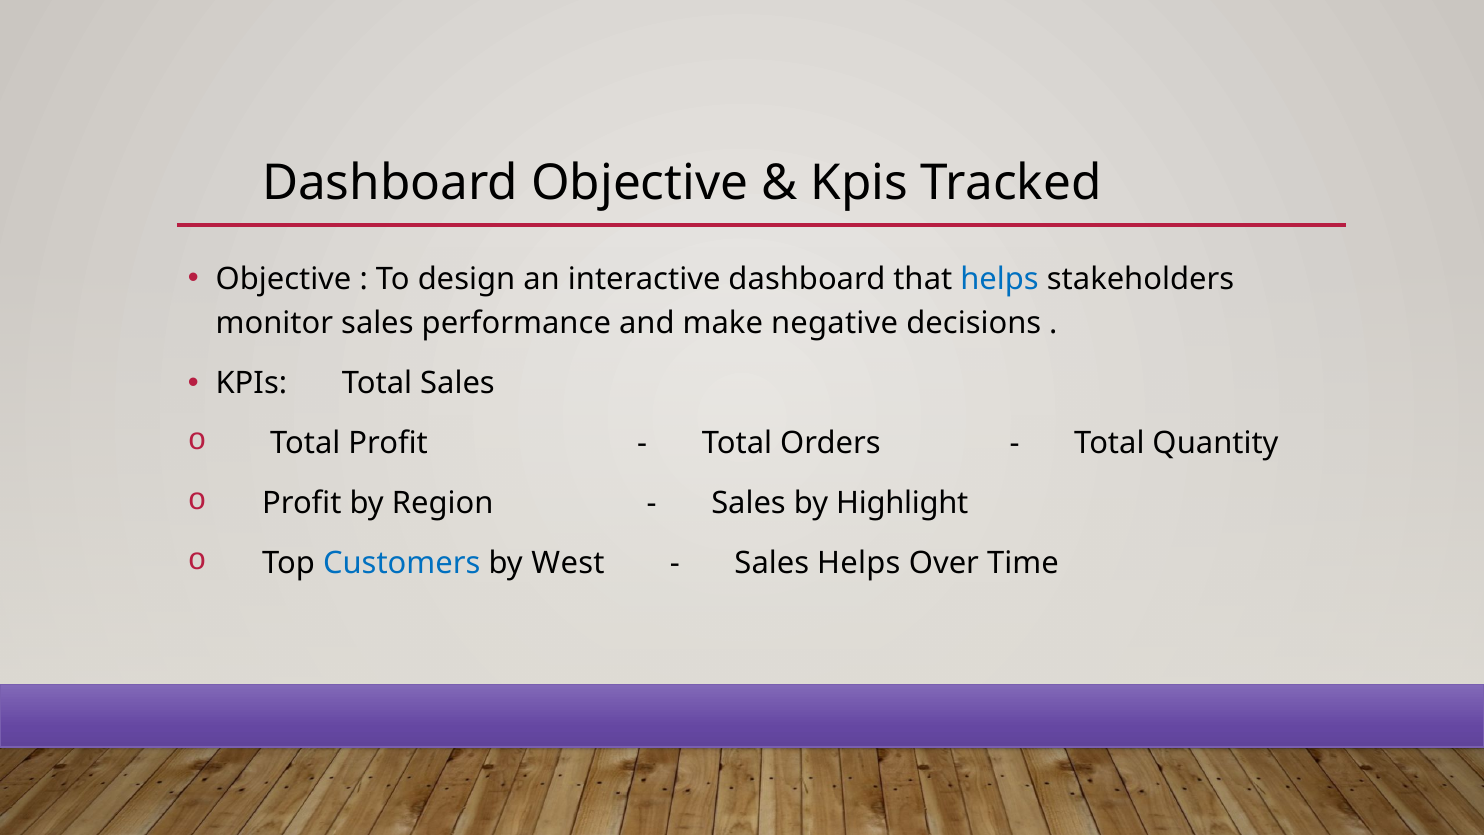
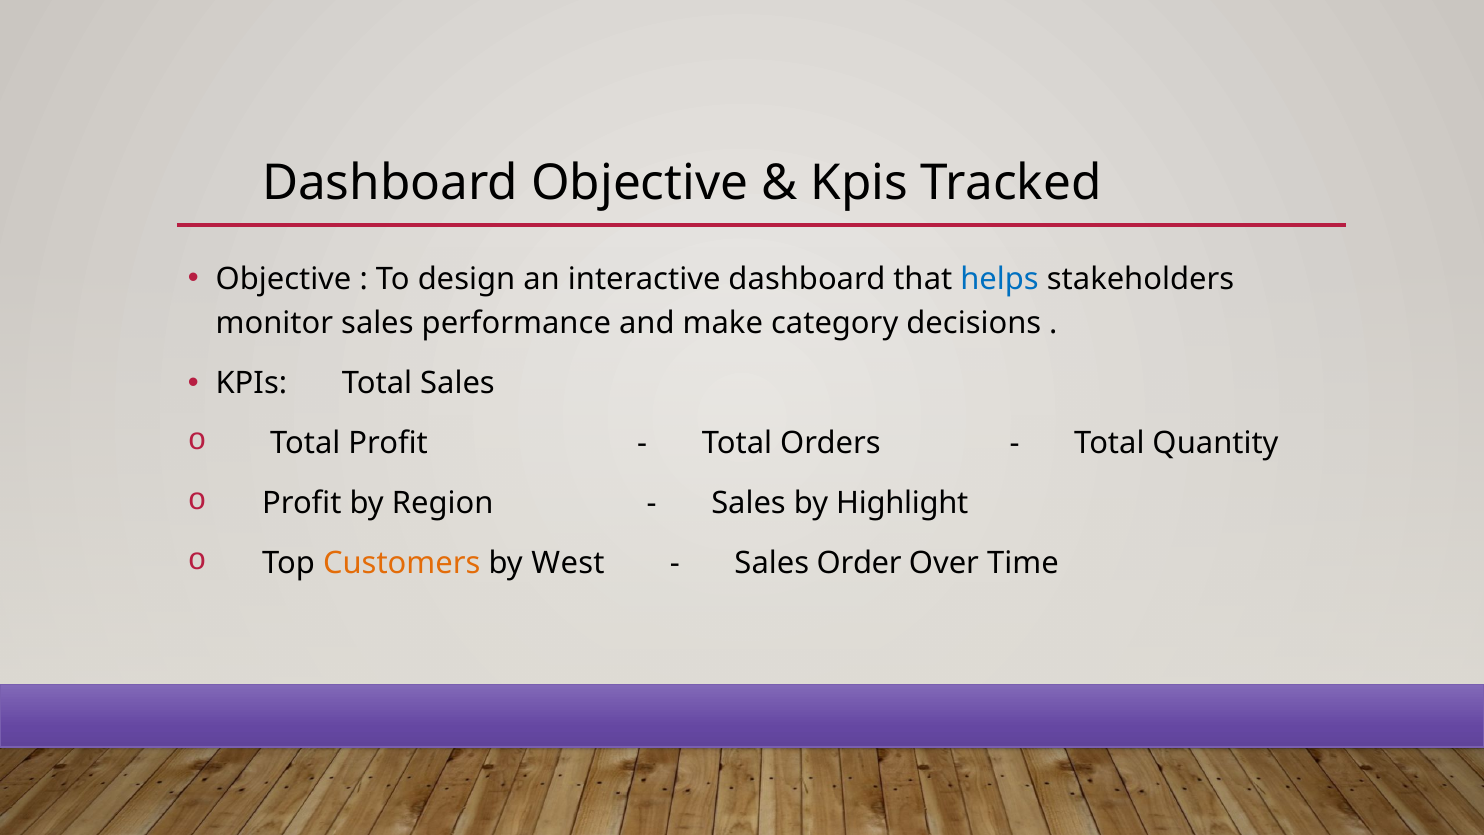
negative: negative -> category (835, 324)
Customers colour: blue -> orange (402, 564)
Sales Helps: Helps -> Order (859, 564)
